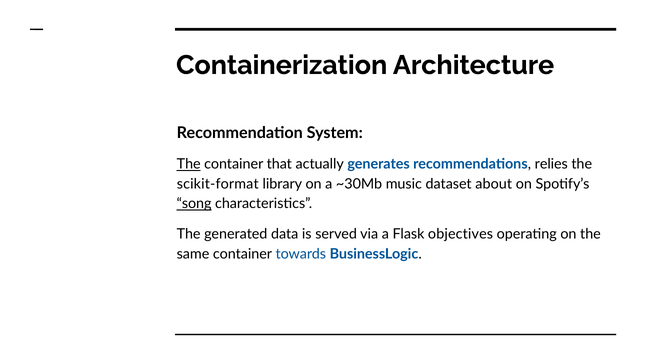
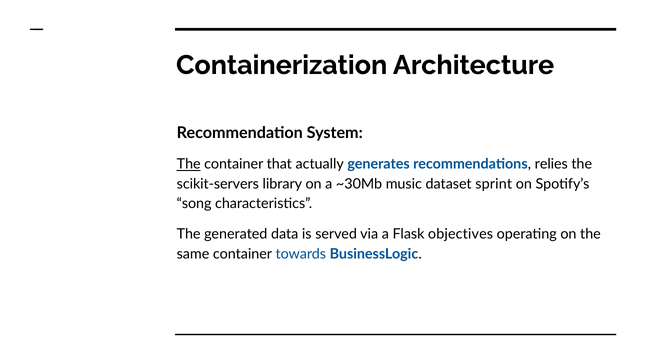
scikit-format: scikit-format -> scikit-servers (218, 184)
about: about -> sprint (494, 184)
song underline: present -> none (194, 204)
